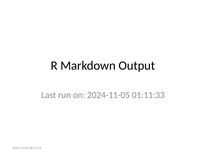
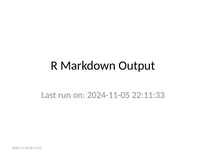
01:11:33: 01:11:33 -> 22:11:33 (148, 95)
